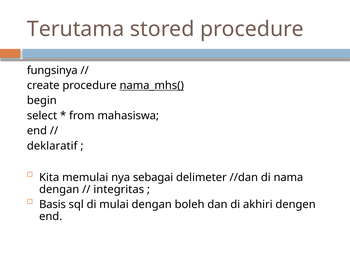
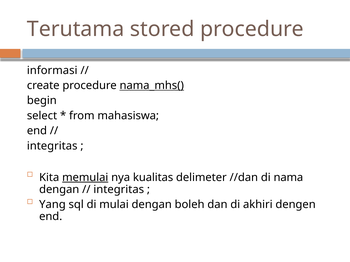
fungsinya: fungsinya -> informasi (52, 70)
deklaratif: deklaratif -> integritas (52, 146)
memulai underline: none -> present (85, 178)
sebagai: sebagai -> kualitas (153, 178)
Basis: Basis -> Yang (52, 205)
